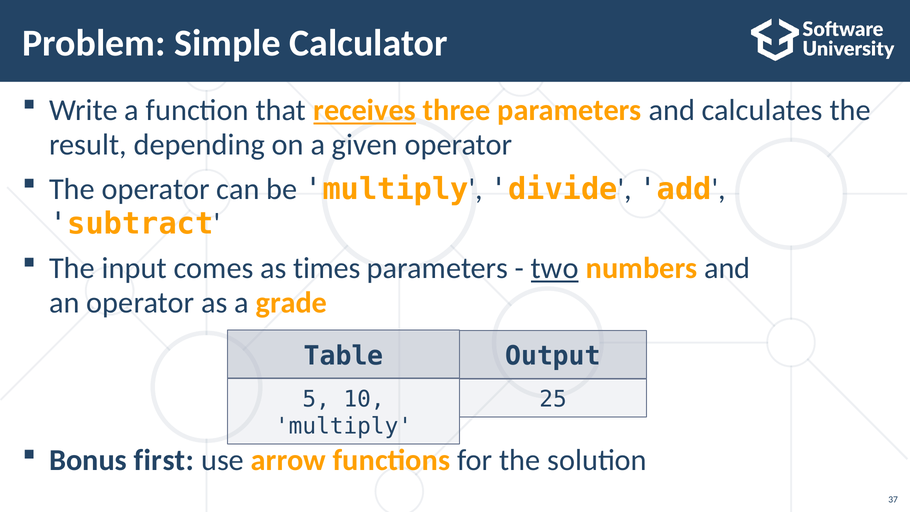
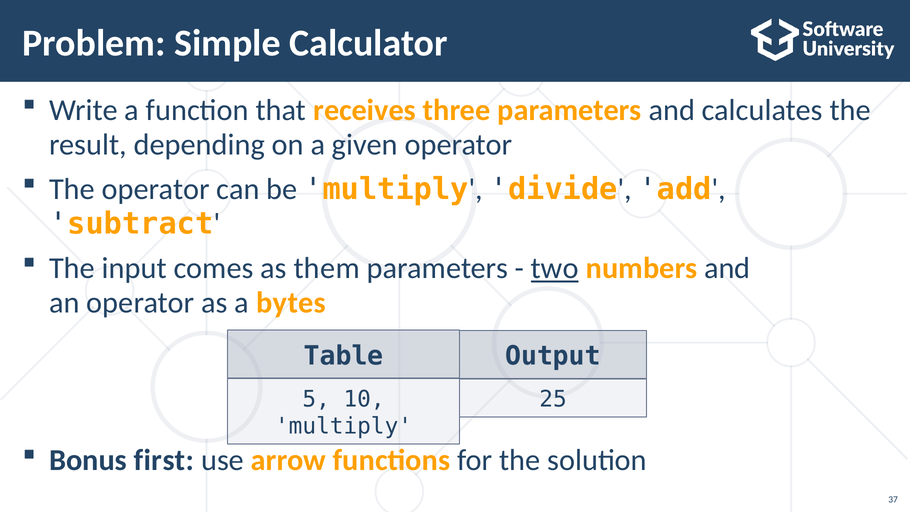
receives underline: present -> none (365, 110)
times: times -> them (327, 268)
grade: grade -> bytes (291, 303)
